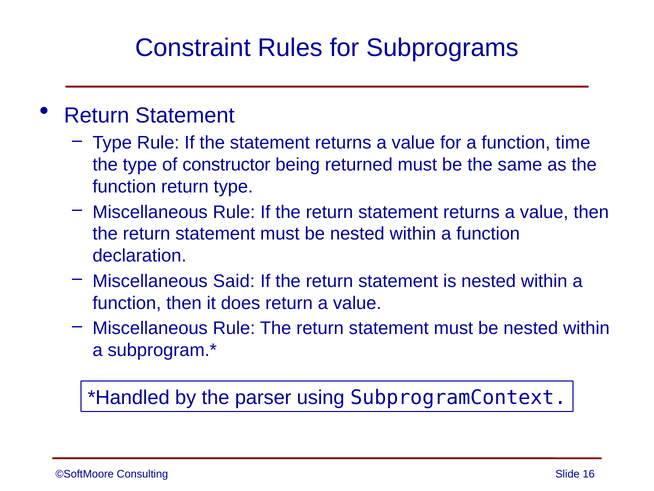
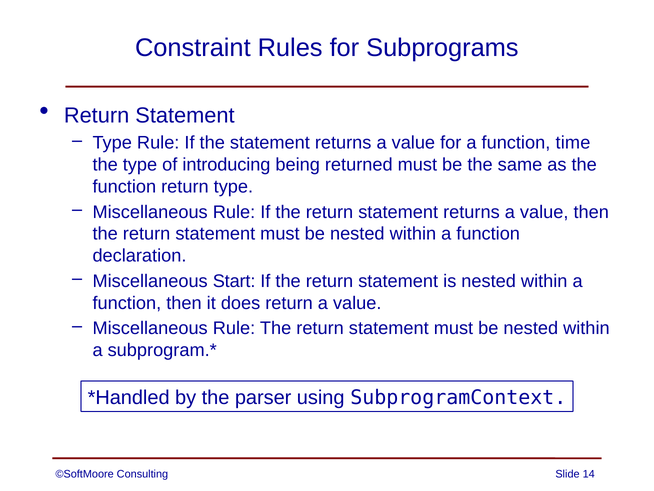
constructor: constructor -> introducing (226, 165)
Said: Said -> Start (234, 281)
16: 16 -> 14 (589, 474)
